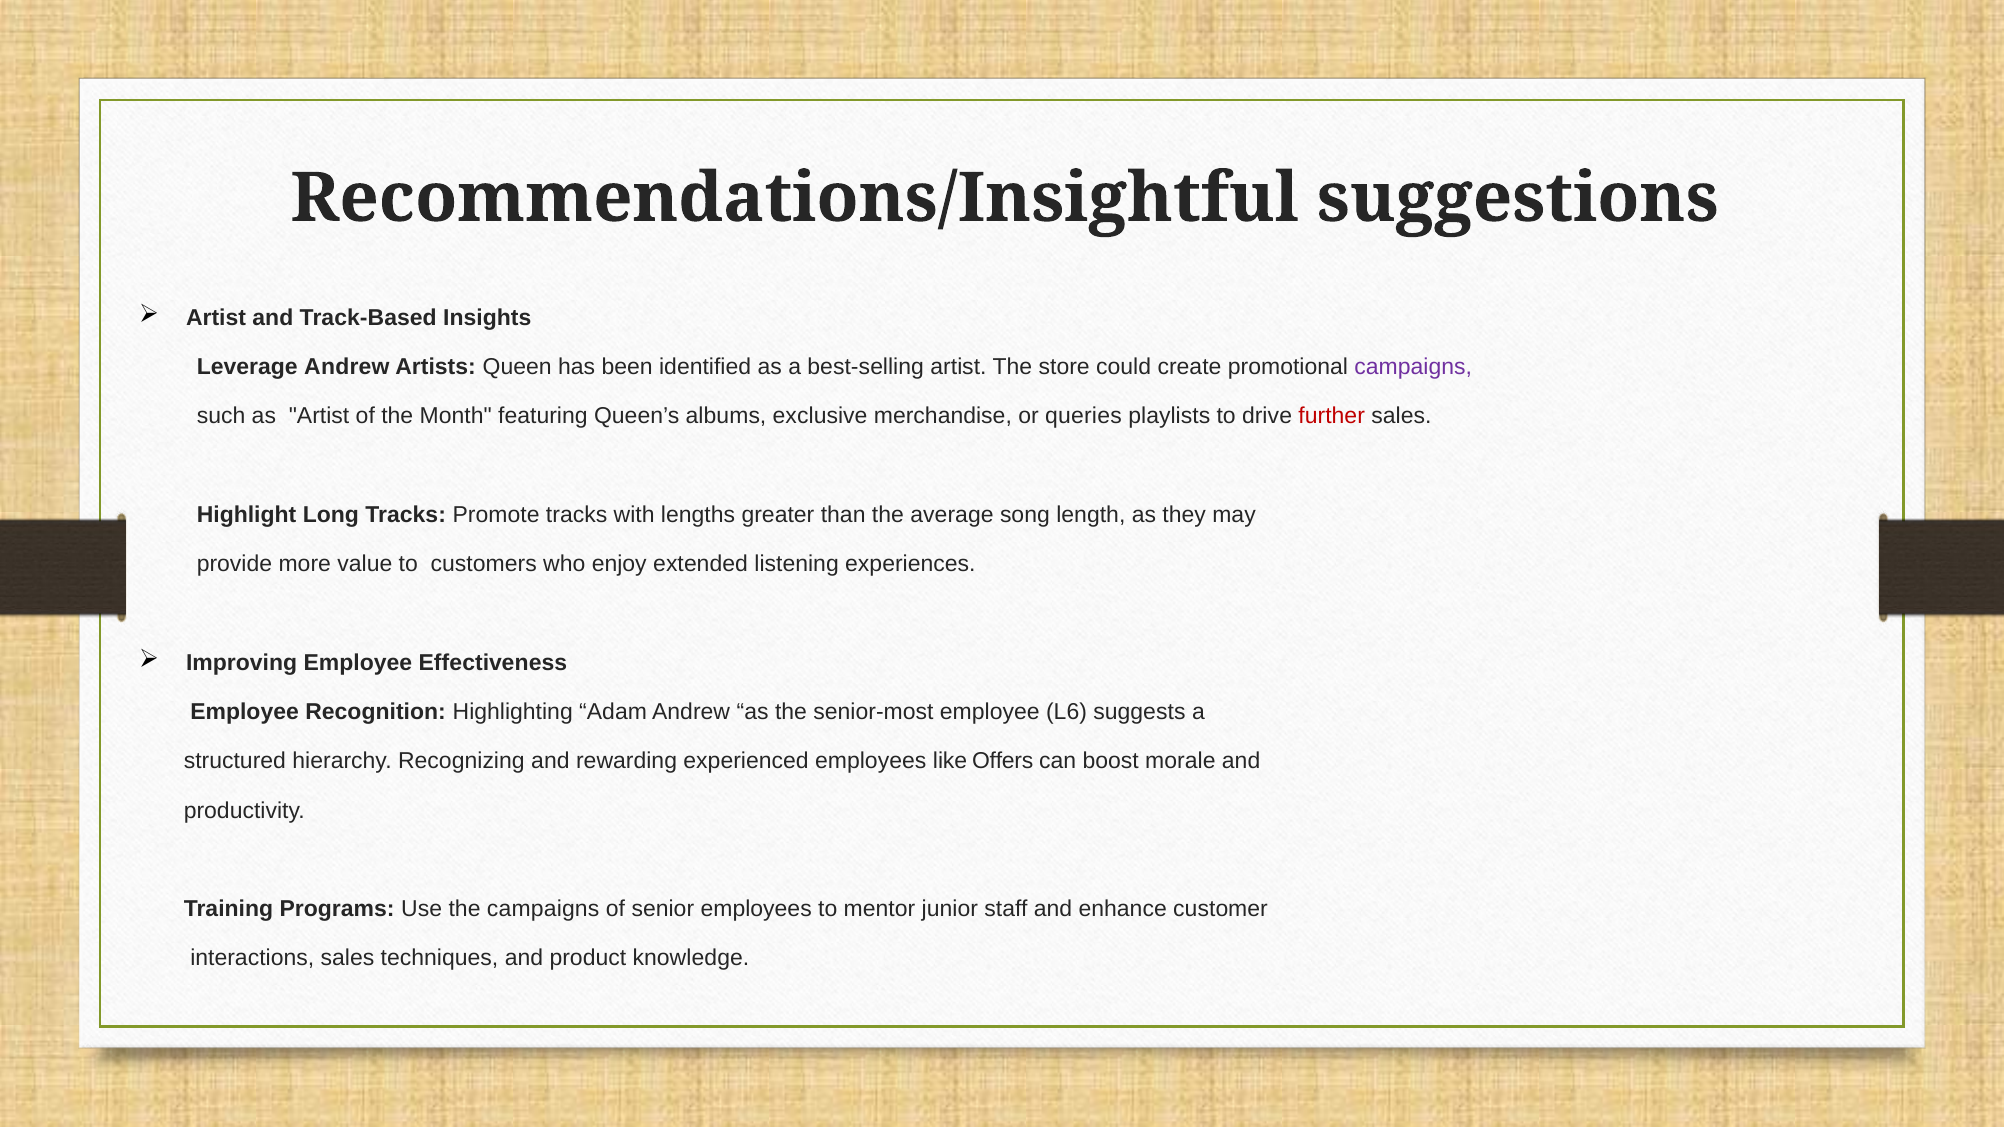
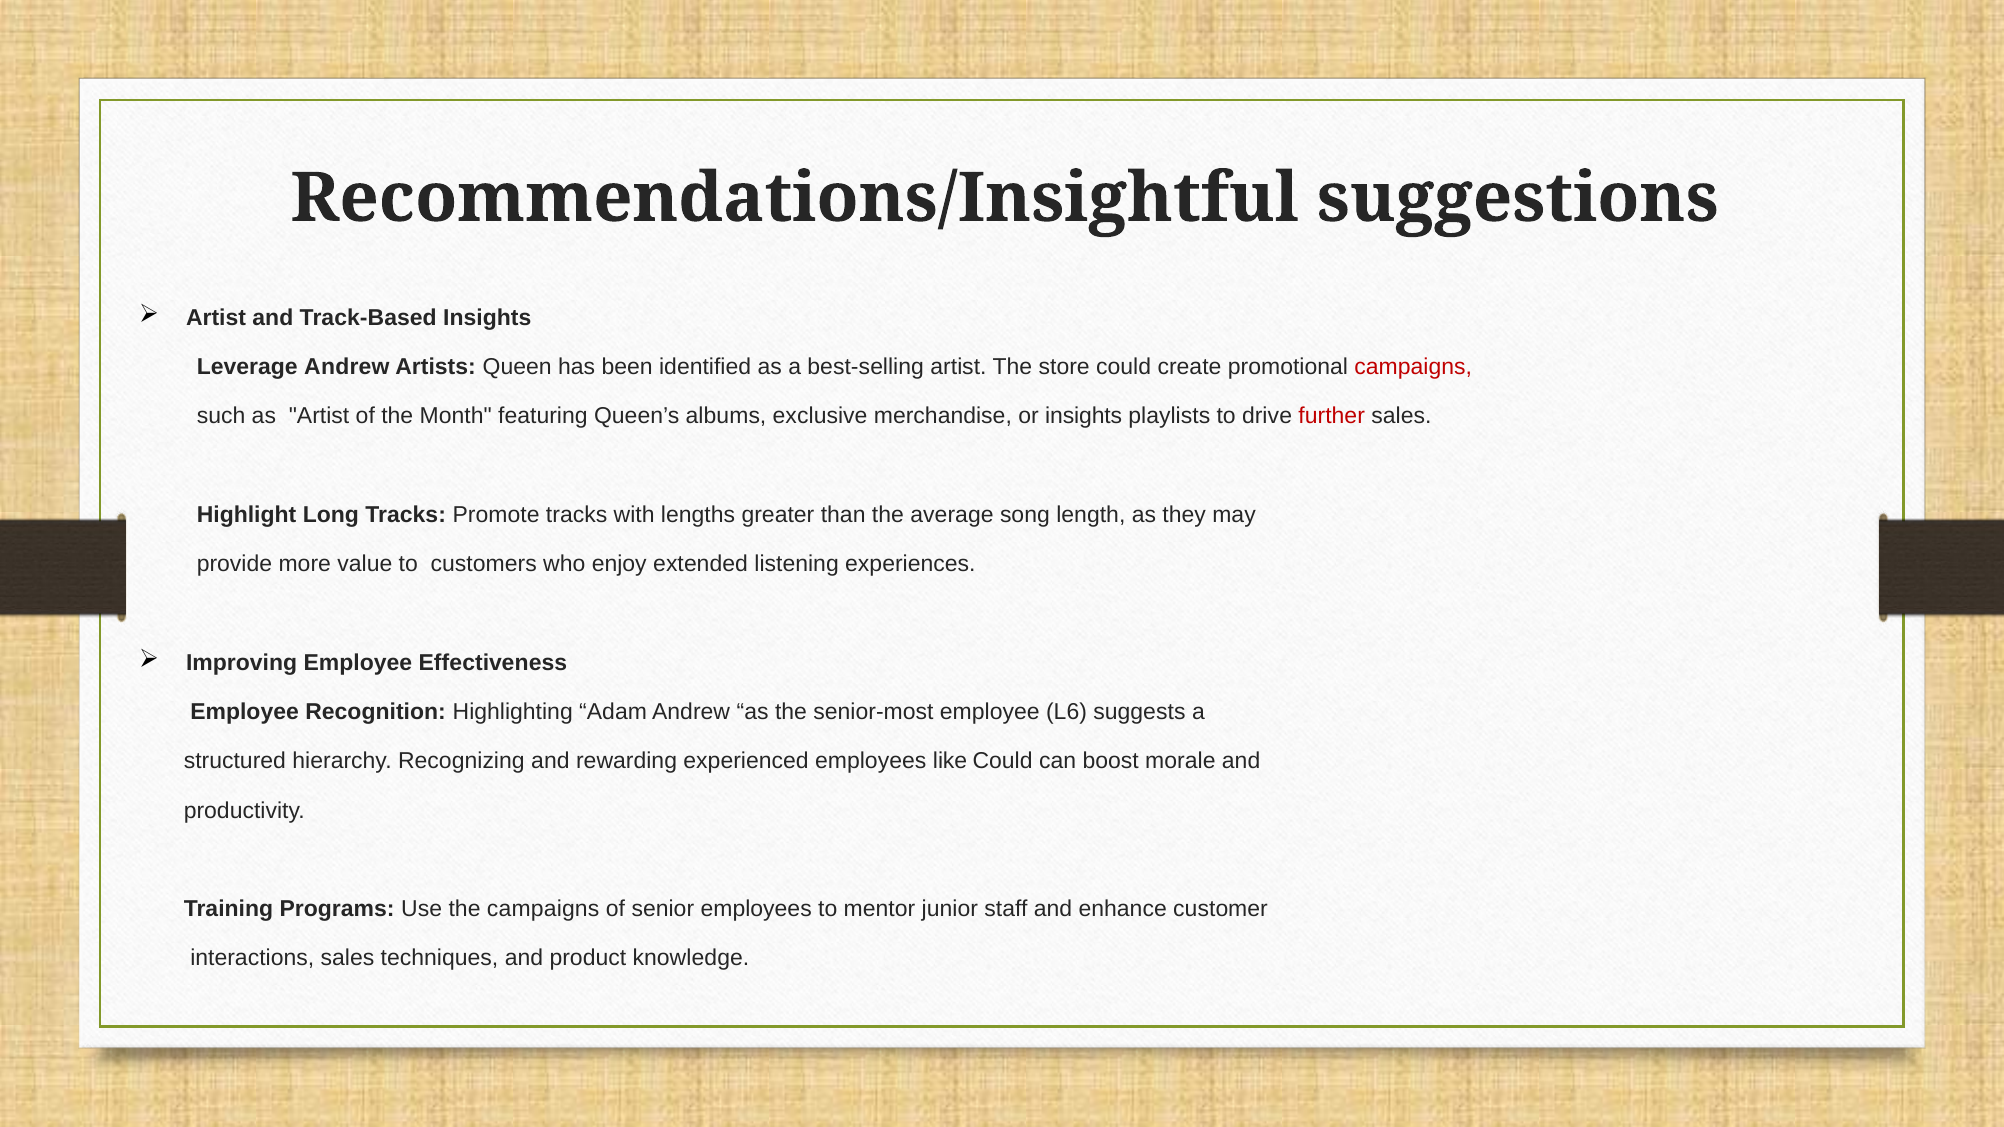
campaigns colour: purple -> red (1413, 367)
or queries: queries -> insights (1084, 416)
like Offers: Offers -> Could (1003, 761)
